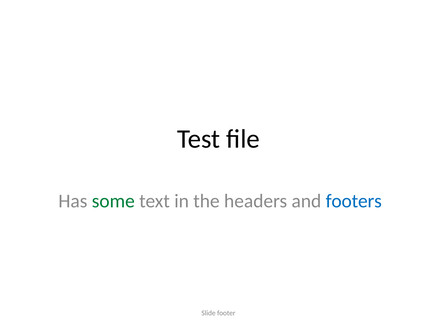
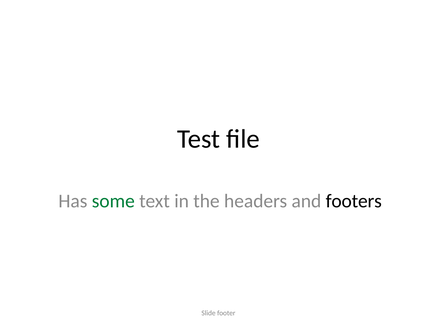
footers colour: blue -> black (354, 201)
